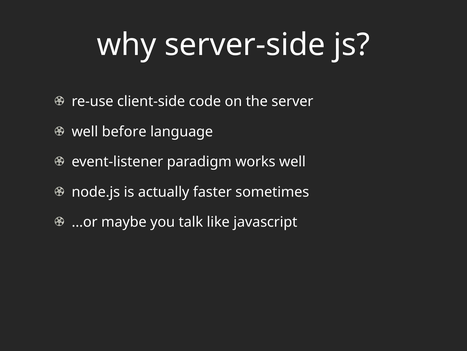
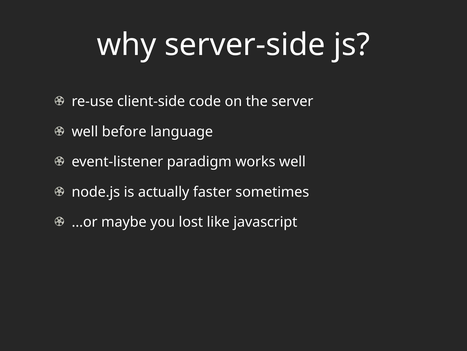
talk: talk -> lost (191, 222)
